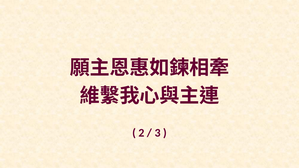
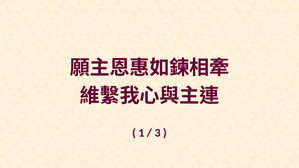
2: 2 -> 1 (141, 133)
